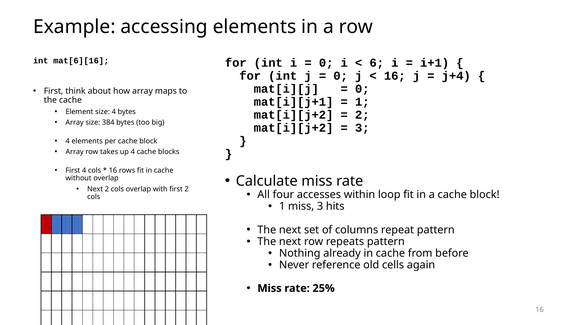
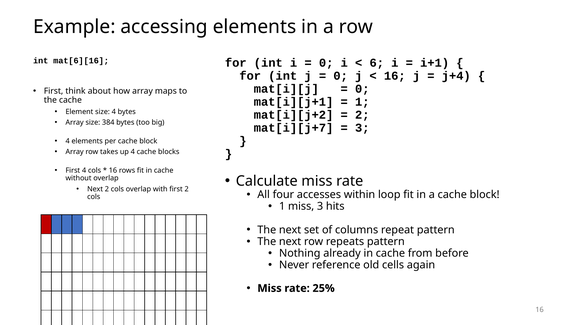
mat[i][j+2: mat[i][j+2 -> mat[i][j+7 (294, 128)
